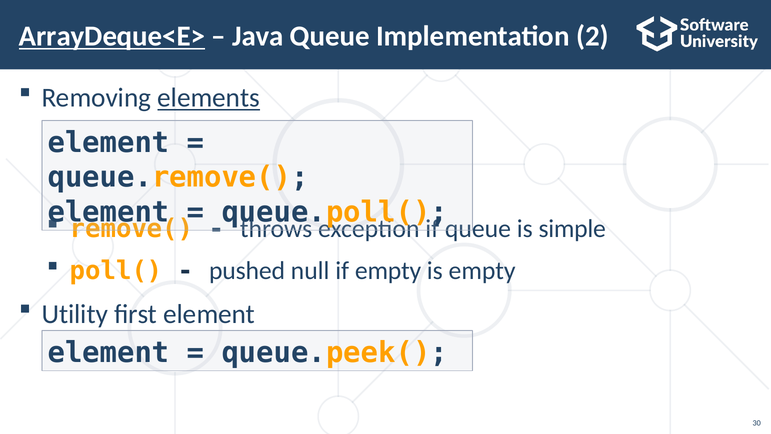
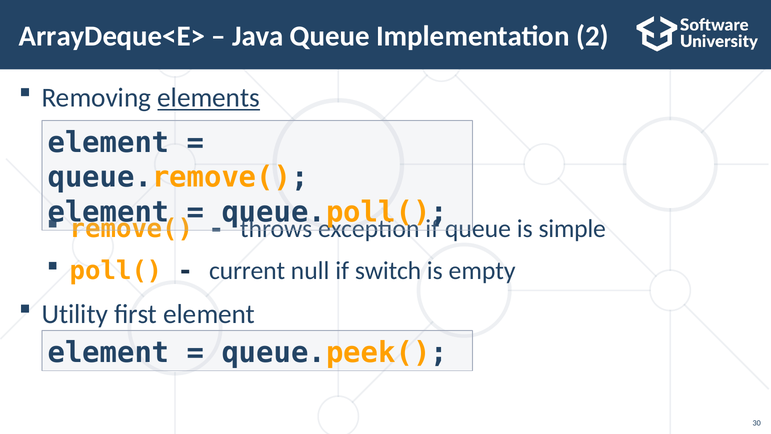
ArrayDeque<E> underline: present -> none (112, 36)
pushed: pushed -> current (247, 271)
if empty: empty -> switch (388, 271)
